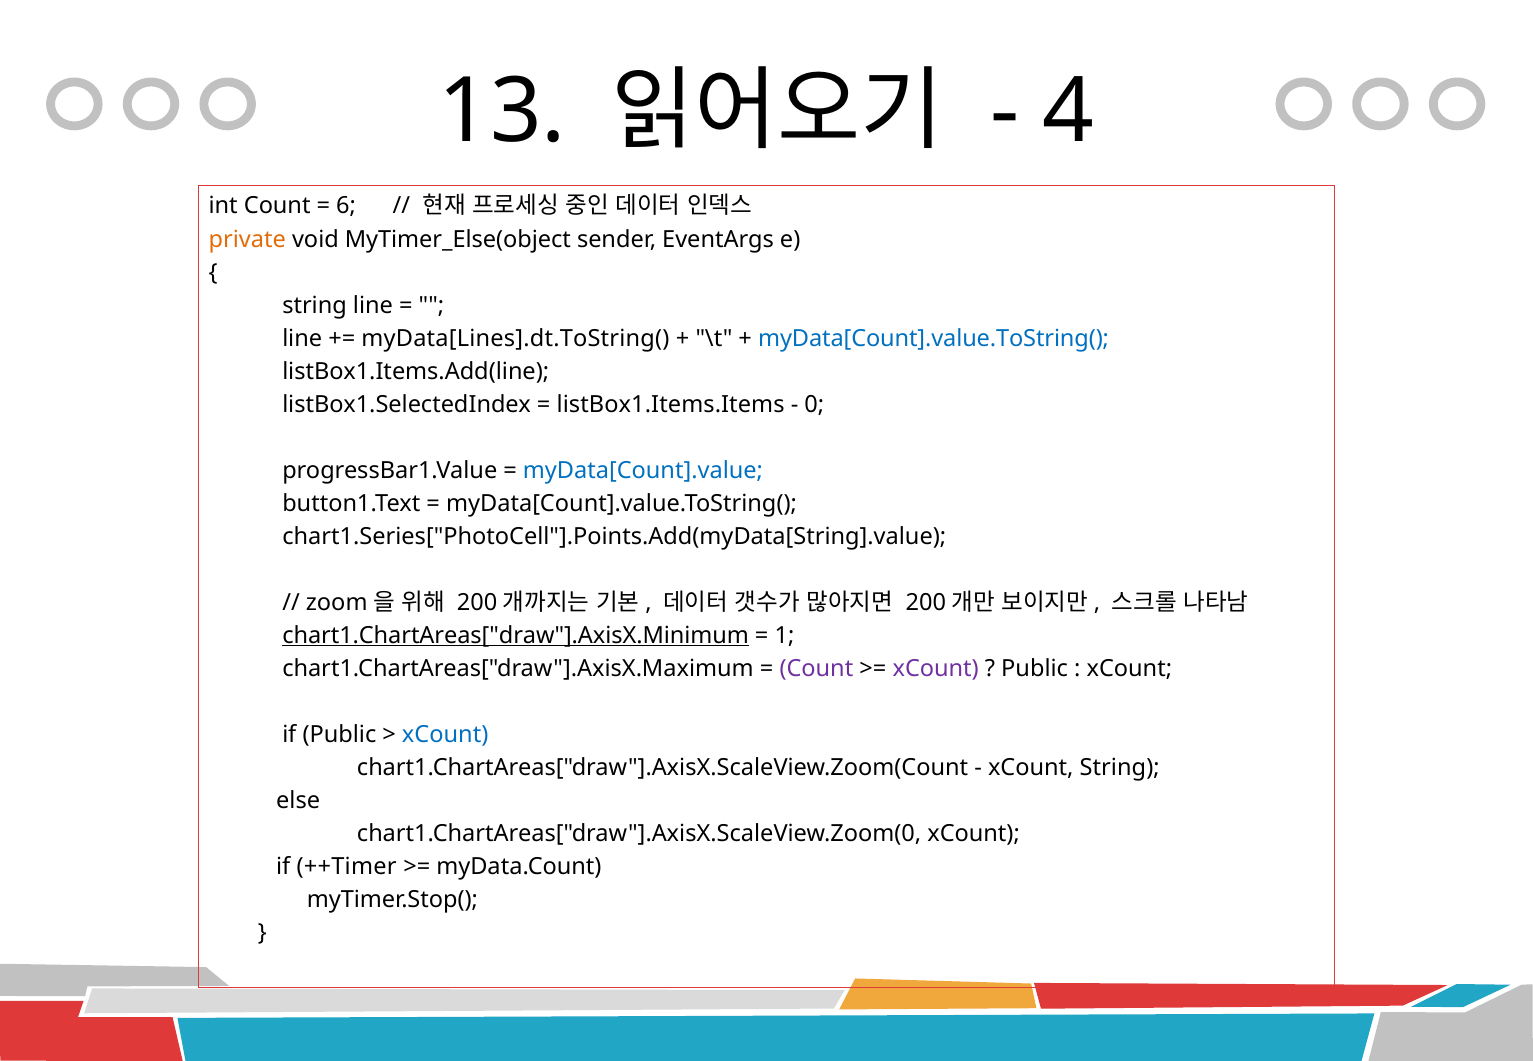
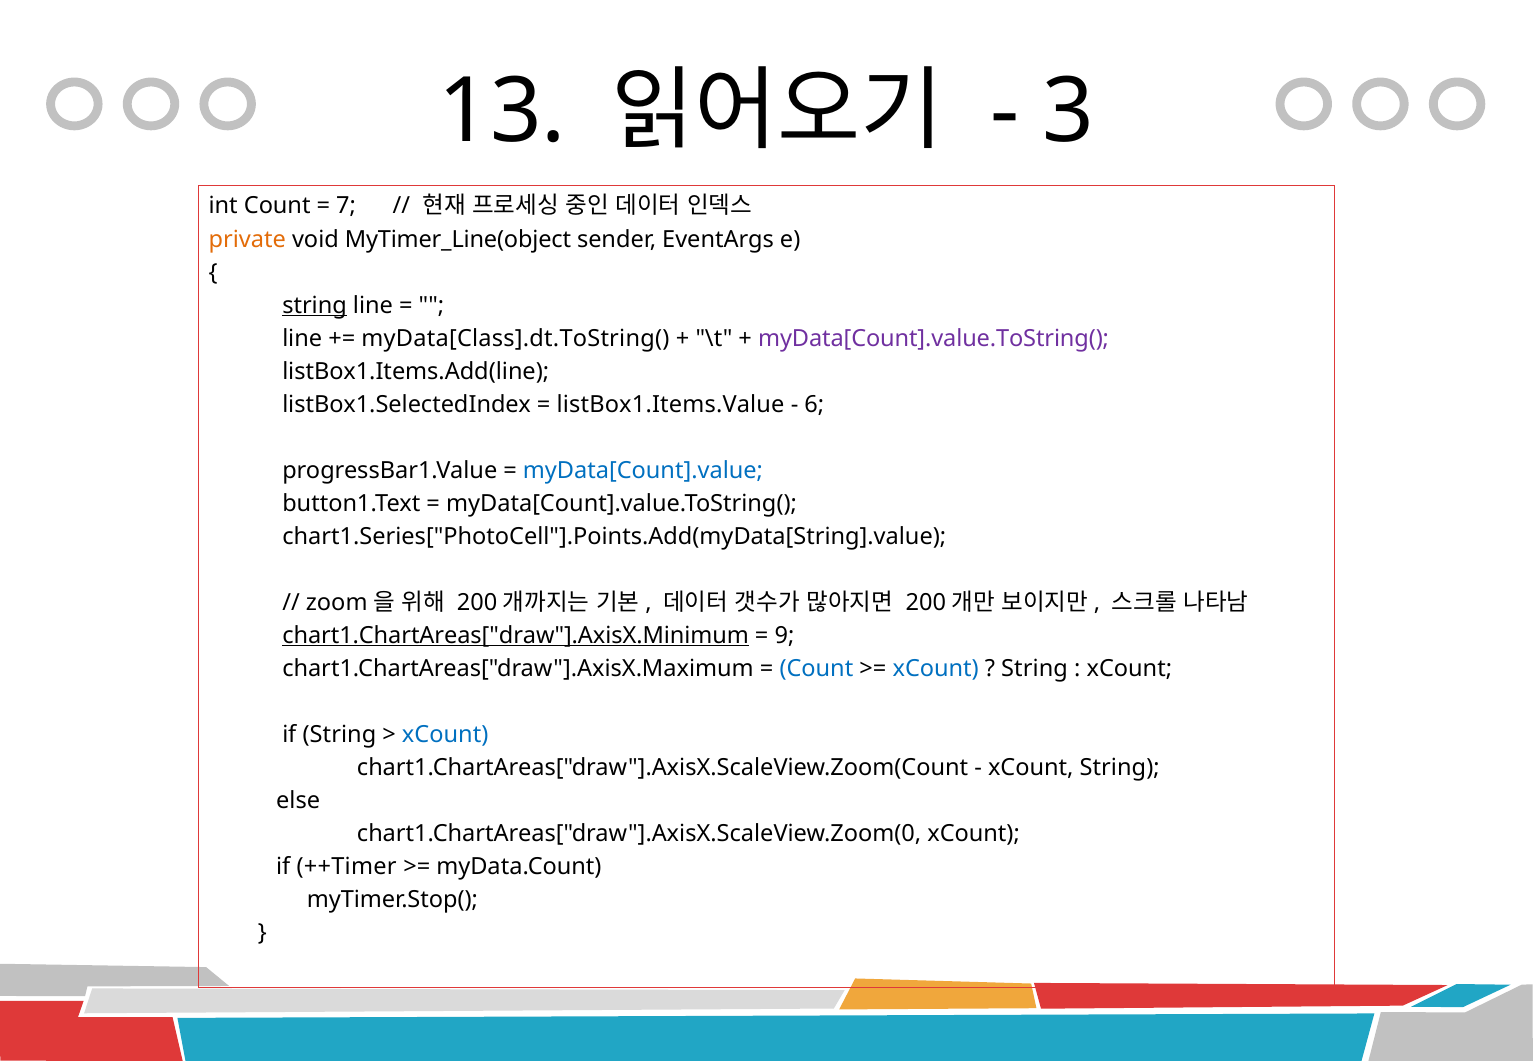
4: 4 -> 3 (1069, 112)
6: 6 -> 7 (346, 206)
MyTimer_Else(object: MyTimer_Else(object -> MyTimer_Line(object (458, 239)
string underline: none -> present (315, 305)
myData[Lines].dt.ToString(: myData[Lines].dt.ToString( -> myData[Class].dt.ToString( (515, 338)
myData[Count].value.ToString( colour: blue -> purple (934, 338)
listBox1.Items.Items: listBox1.Items.Items -> listBox1.Items.Value (671, 404)
0: 0 -> 6 (814, 404)
1: 1 -> 9 (784, 636)
Count colour: purple -> blue (816, 669)
xCount colour: purple -> blue (936, 669)
Public: Public -> String (1035, 669)
if Public: Public -> String (339, 735)
